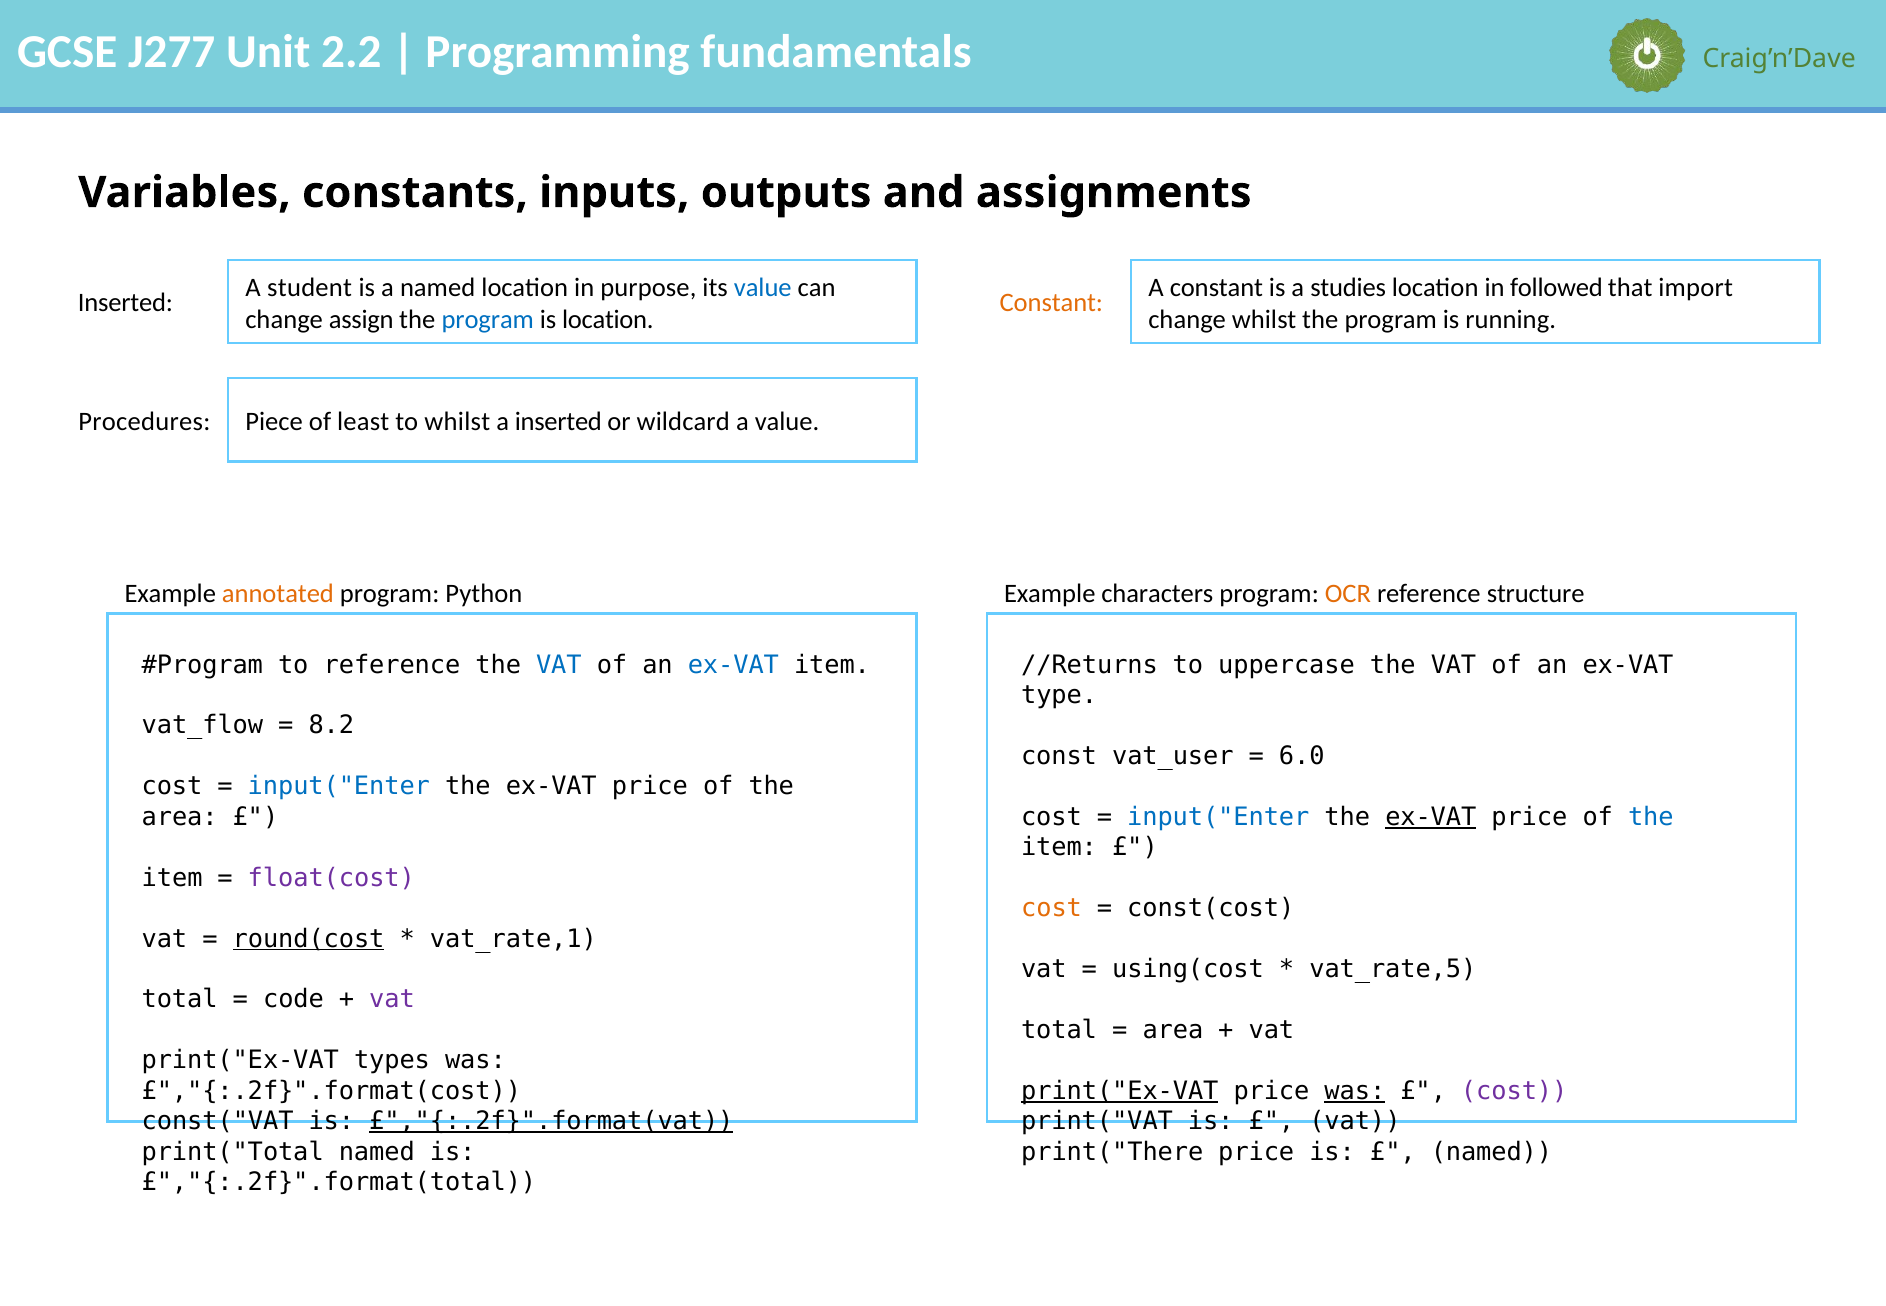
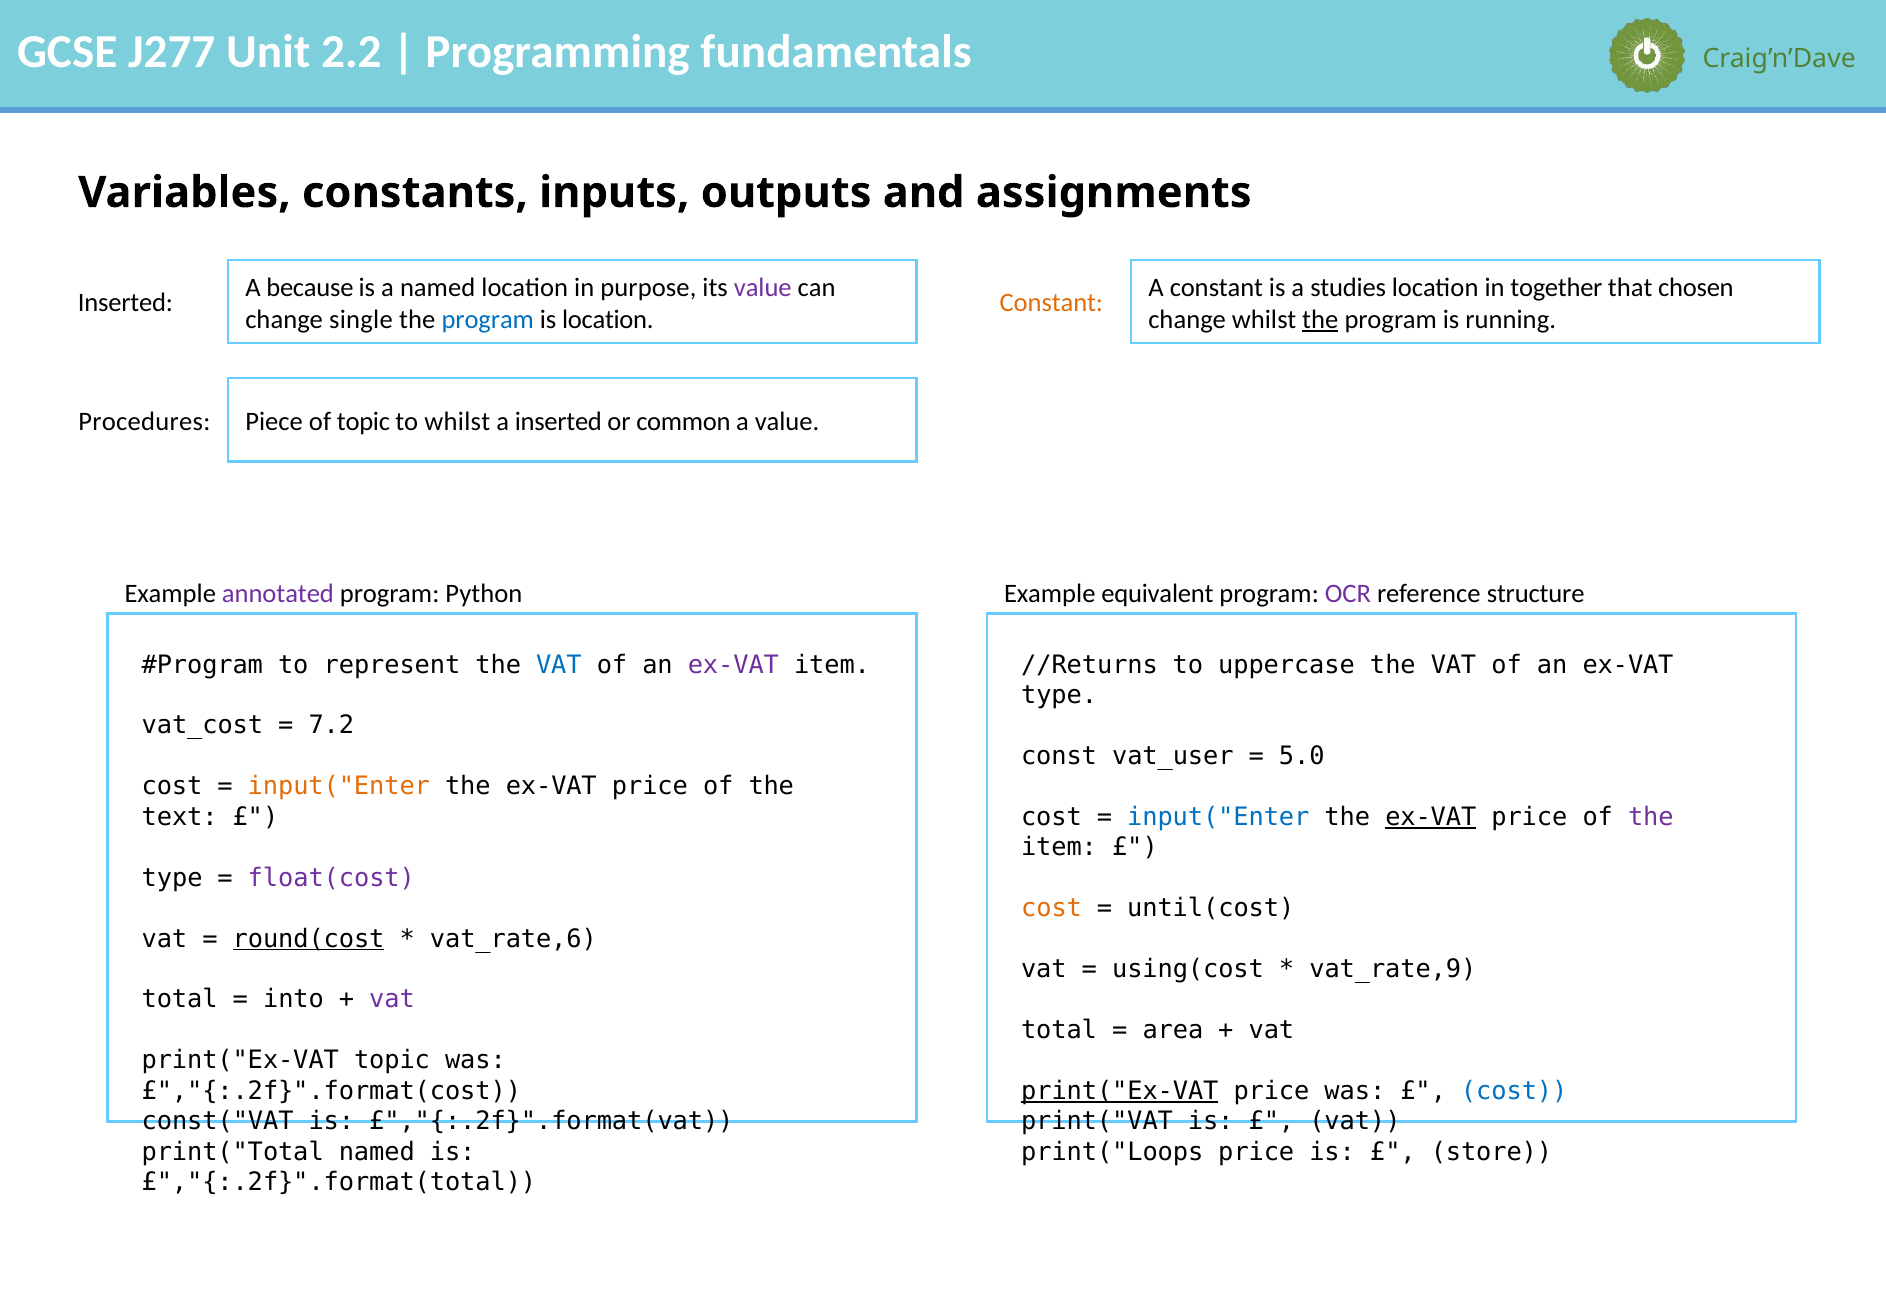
student: student -> because (310, 287)
value colour: blue -> purple (763, 287)
followed: followed -> together (1556, 287)
import: import -> chosen (1696, 287)
assign: assign -> single (361, 319)
the underline: none -> present (1320, 319)
of least: least -> topic (363, 422)
wildcard: wildcard -> common (683, 422)
annotated colour: orange -> purple (278, 593)
characters: characters -> equivalent (1157, 593)
OCR colour: orange -> purple (1348, 593)
to reference: reference -> represent (392, 665)
ex-VAT colour: blue -> purple (733, 665)
vat_flow: vat_flow -> vat_cost (202, 725)
8.2: 8.2 -> 7.2 (331, 725)
6.0: 6.0 -> 5.0 (1302, 756)
input("Enter colour: blue -> orange (339, 786)
area: area -> text (180, 817)
the colour: blue -> purple (1651, 817)
item: item -> type (172, 878)
const(cost: const(cost -> until(cost (1211, 908)
vat_rate,1: vat_rate,1 -> vat_rate,6 (513, 938)
vat_rate,5: vat_rate,5 -> vat_rate,9 (1393, 969)
code: code -> into (294, 999)
print("Ex-VAT types: types -> topic (392, 1060)
was underline: present -> none (1355, 1091)
cost colour: purple -> blue (1514, 1091)
£","{:.2f}".format(vat underline: present -> none (551, 1121)
print("There: print("There -> print("Loops (1112, 1151)
named: named -> store (1491, 1151)
